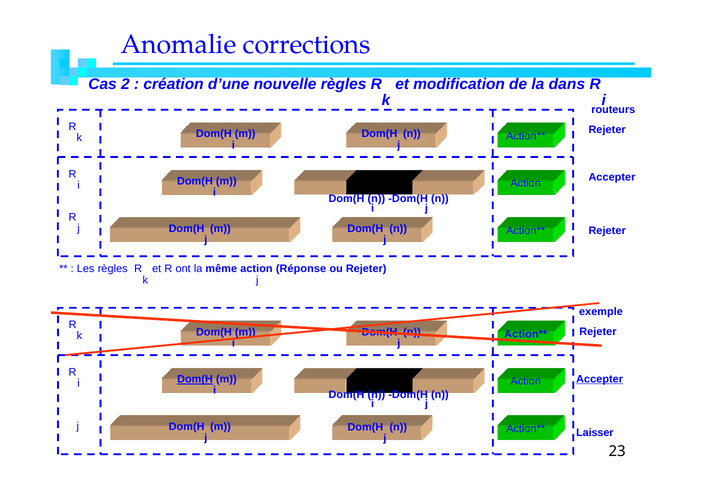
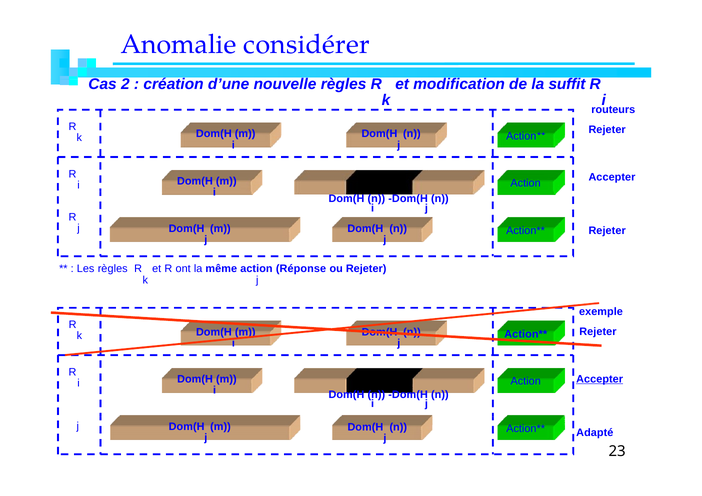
corrections: corrections -> considérer (307, 45)
dans: dans -> suffit (567, 84)
Dom(H underline: present -> none (195, 379)
Laisser: Laisser -> Adapté (595, 433)
